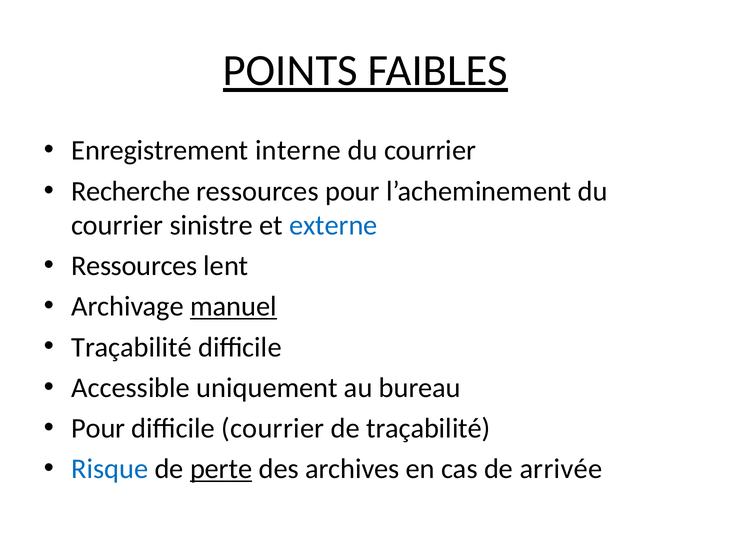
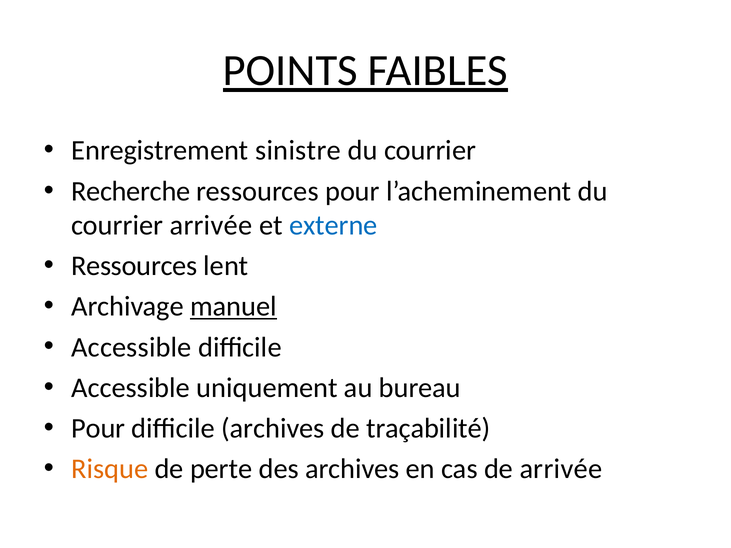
interne: interne -> sinistre (298, 151)
courrier sinistre: sinistre -> arrivée (211, 225)
Traçabilité: Traçabilité -> Accessible (131, 347)
difficile courrier: courrier -> archives (273, 429)
Risque colour: blue -> orange (110, 469)
perte underline: present -> none (221, 469)
